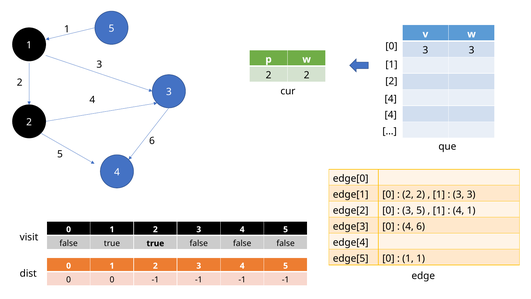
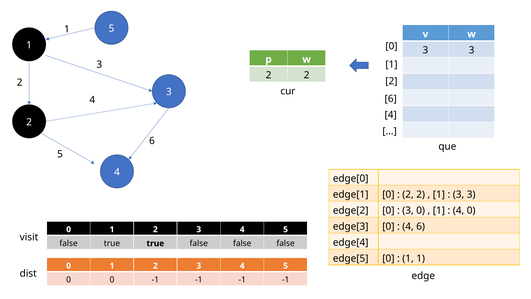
4: 4 -> 6 (391, 99)
5: 5 -> 0 (421, 210)
4 1: 1 -> 0 (471, 210)
